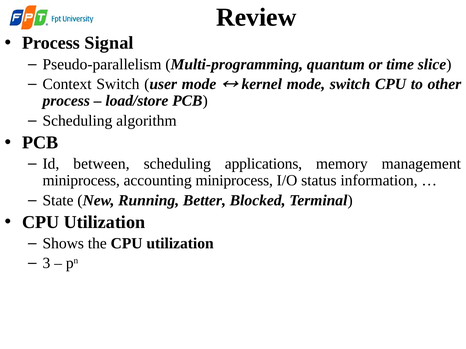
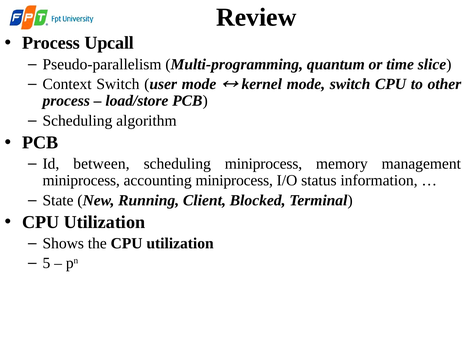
Signal: Signal -> Upcall (109, 43)
scheduling applications: applications -> miniprocess (263, 164)
Better: Better -> Client (204, 201)
3: 3 -> 5 (46, 264)
